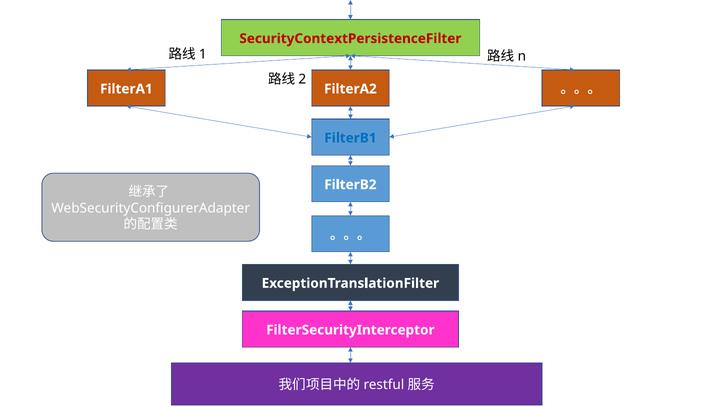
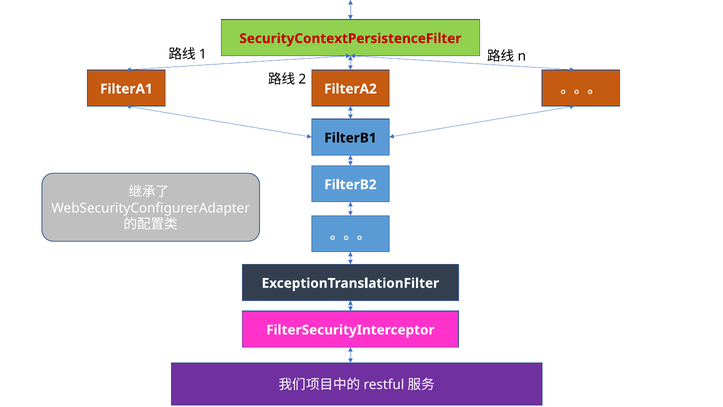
FilterB1 colour: blue -> black (350, 138)
